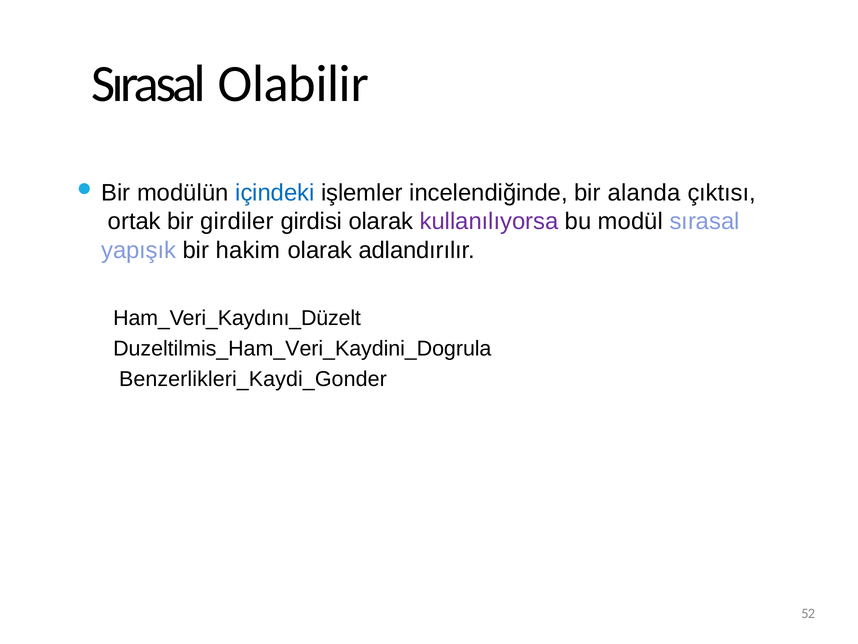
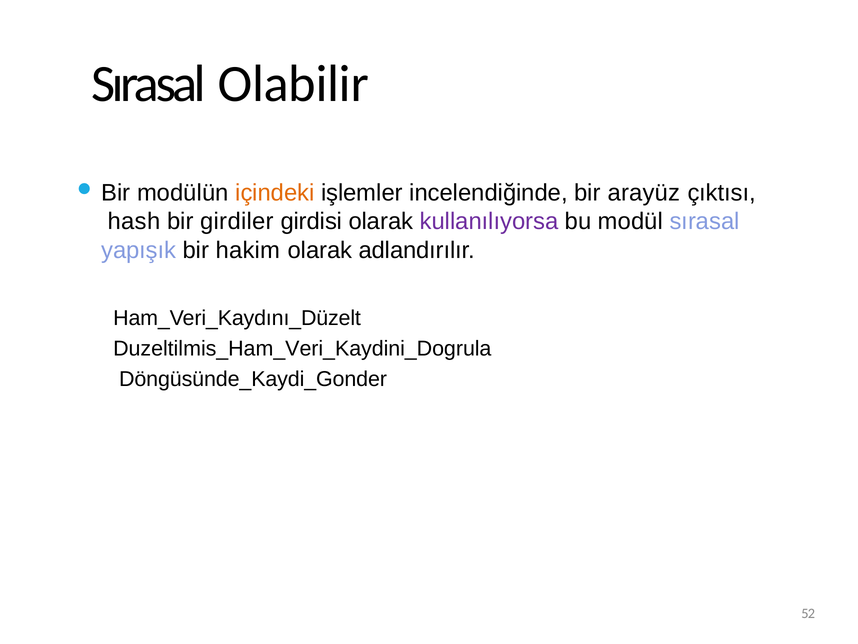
içindeki colour: blue -> orange (275, 193)
alanda: alanda -> arayüz (644, 193)
ortak: ortak -> hash (134, 221)
Benzerlikleri_Kaydi_Gonder: Benzerlikleri_Kaydi_Gonder -> Döngüsünde_Kaydi_Gonder (253, 379)
